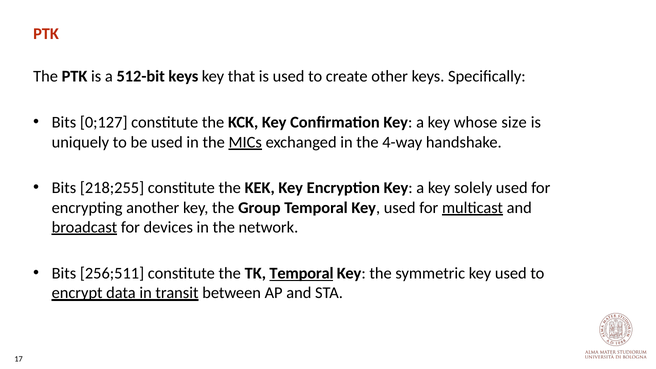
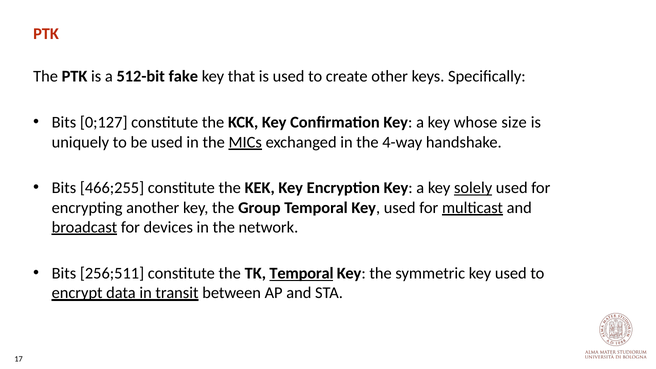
512-bit keys: keys -> fake (183, 77)
218;255: 218;255 -> 466;255 (112, 188)
solely underline: none -> present (473, 188)
